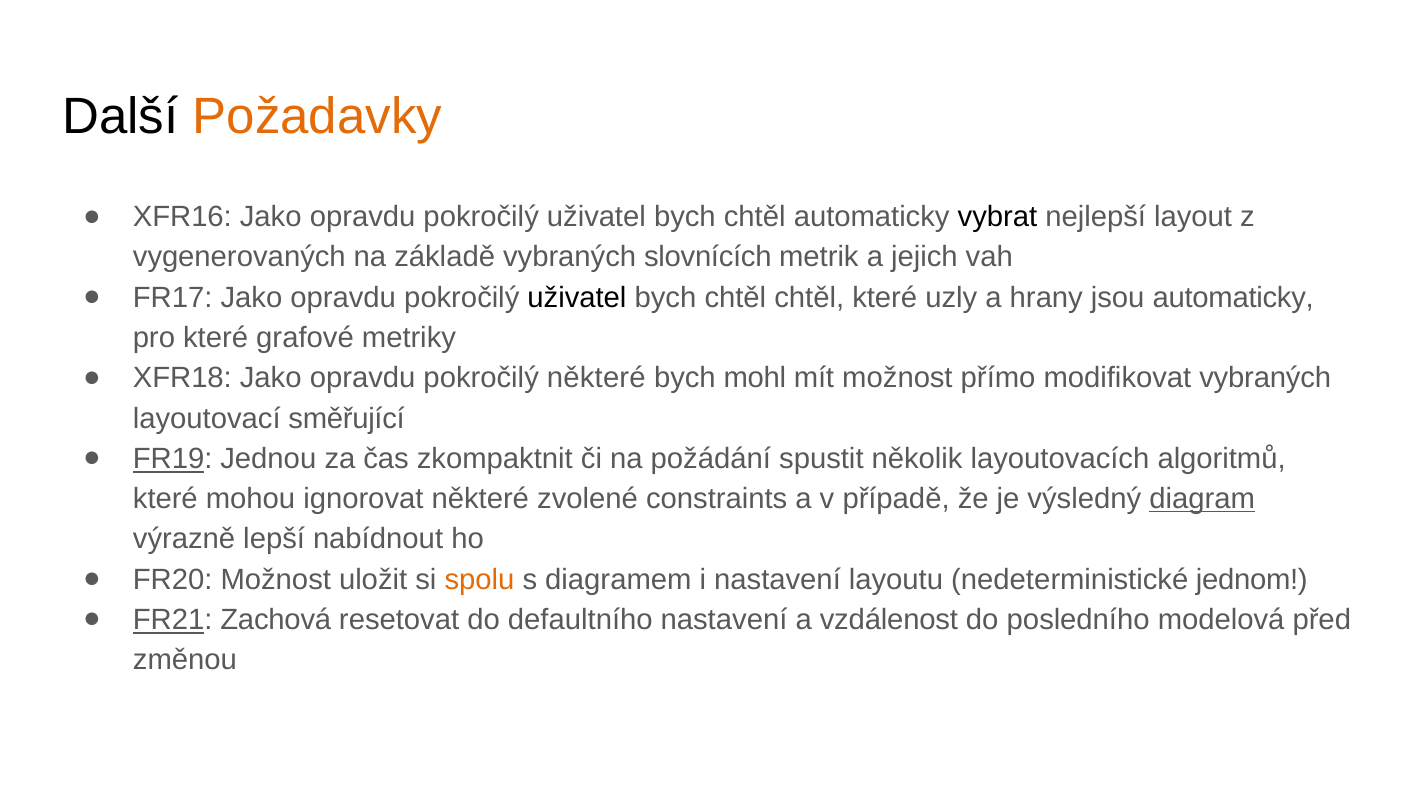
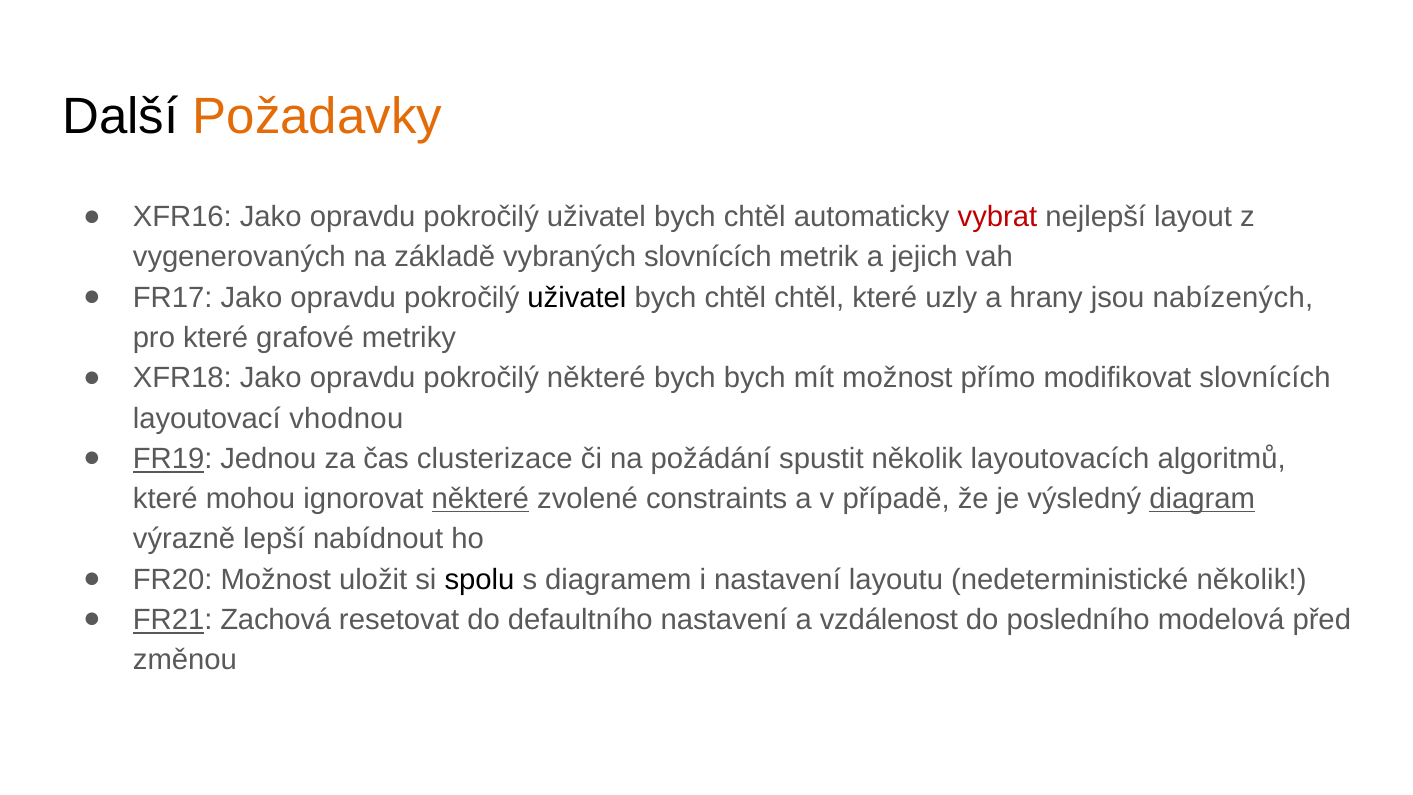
vybrat colour: black -> red (998, 217)
jsou automaticky: automaticky -> nabízených (1233, 298)
bych mohl: mohl -> bych (755, 378)
modifikovat vybraných: vybraných -> slovnících (1265, 378)
směřující: směřující -> vhodnou (346, 418)
zkompaktnit: zkompaktnit -> clusterizace (495, 459)
některé underline: none -> present (480, 499)
spolu colour: orange -> black (480, 579)
nedeterministické jednom: jednom -> několik (1252, 579)
